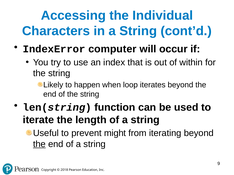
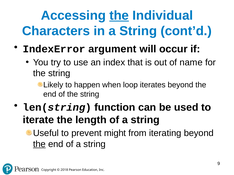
the underline: none -> present (119, 16)
computer: computer -> argument (112, 49)
within: within -> name (191, 63)
